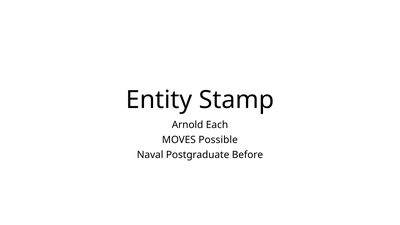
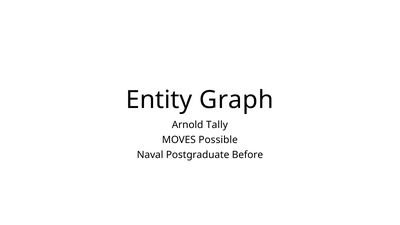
Stamp: Stamp -> Graph (236, 100)
Each: Each -> Tally (217, 125)
